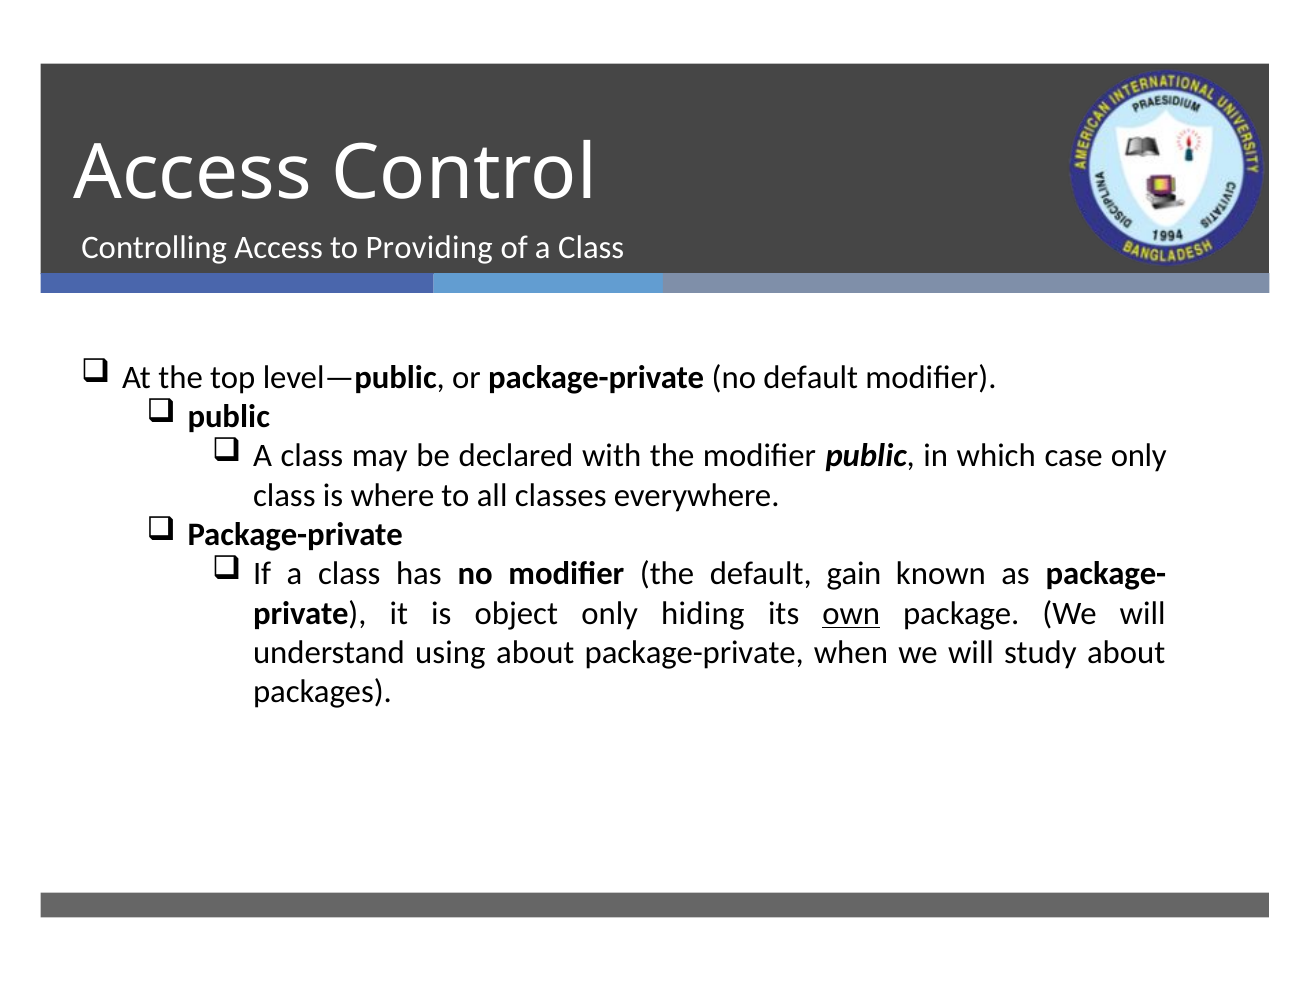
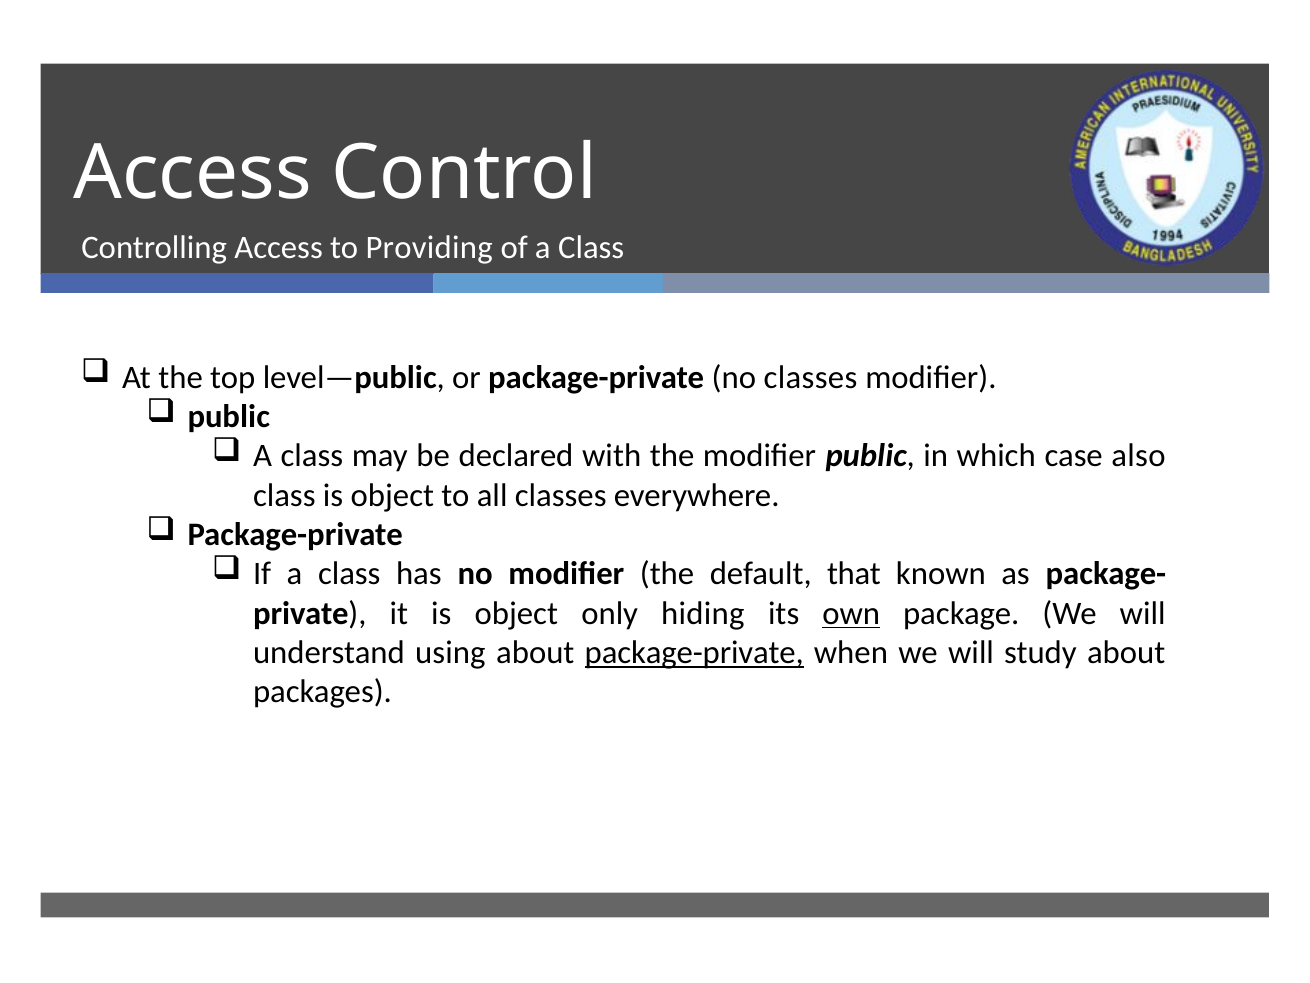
no default: default -> classes (811, 377)
case only: only -> also (1138, 456)
class is where: where -> object (392, 495)
gain: gain -> that (854, 574)
package-private underline: none -> present (694, 652)
